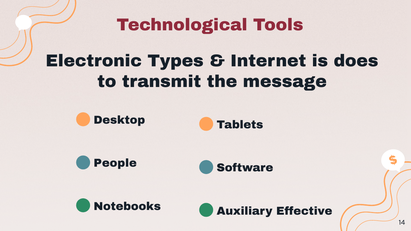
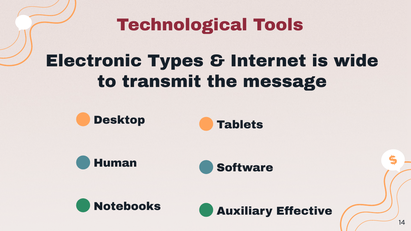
does: does -> wide (356, 61)
People: People -> Human (115, 163)
